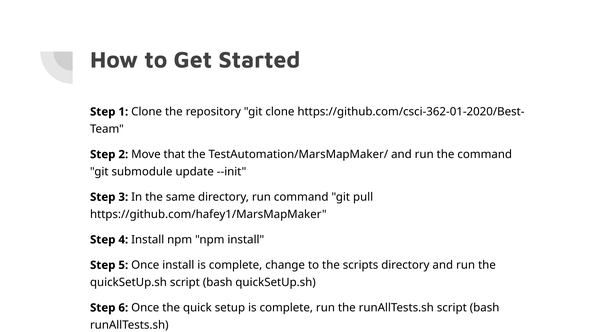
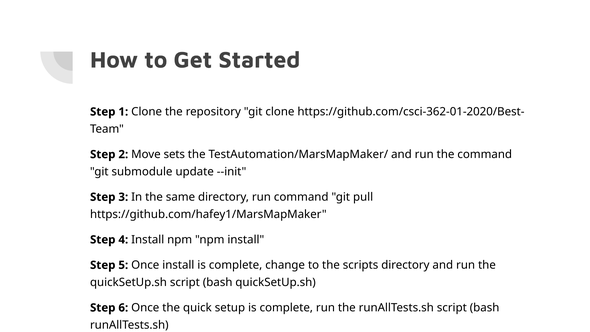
that: that -> sets (174, 154)
